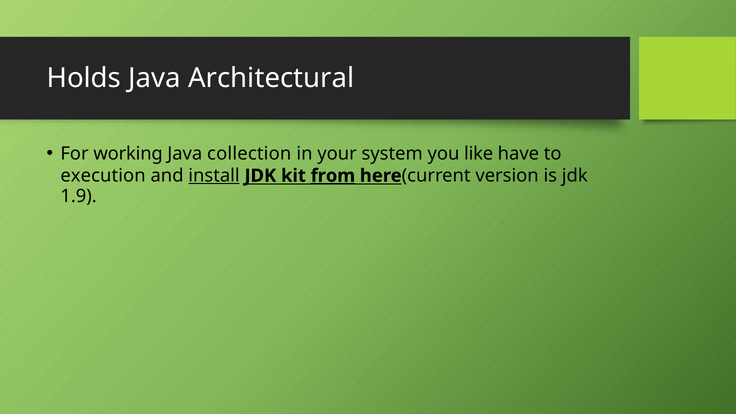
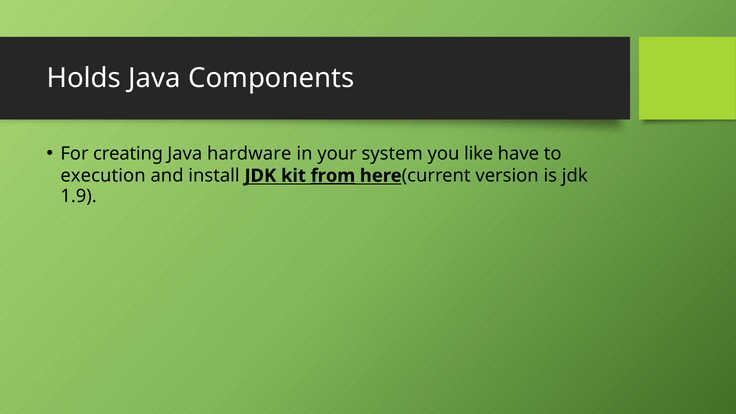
Architectural: Architectural -> Components (271, 78)
working: working -> creating (128, 154)
collection: collection -> hardware (249, 154)
install underline: present -> none (214, 176)
